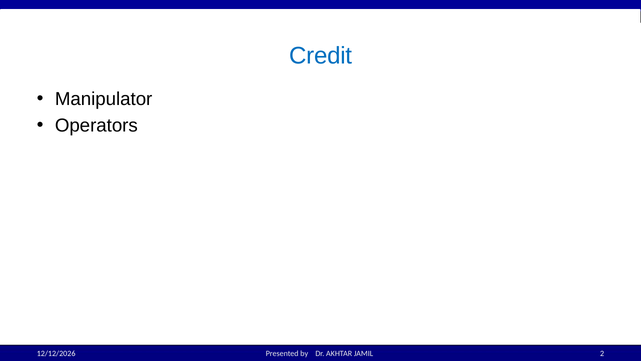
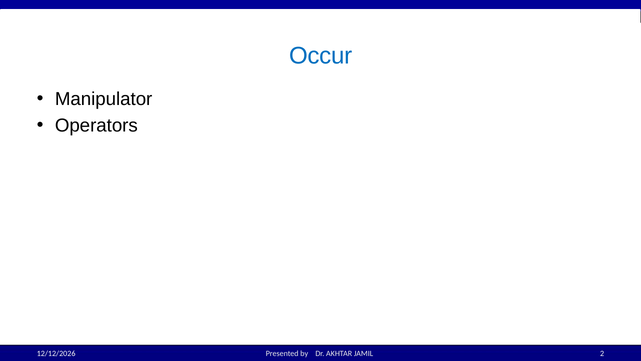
Credit: Credit -> Occur (321, 56)
